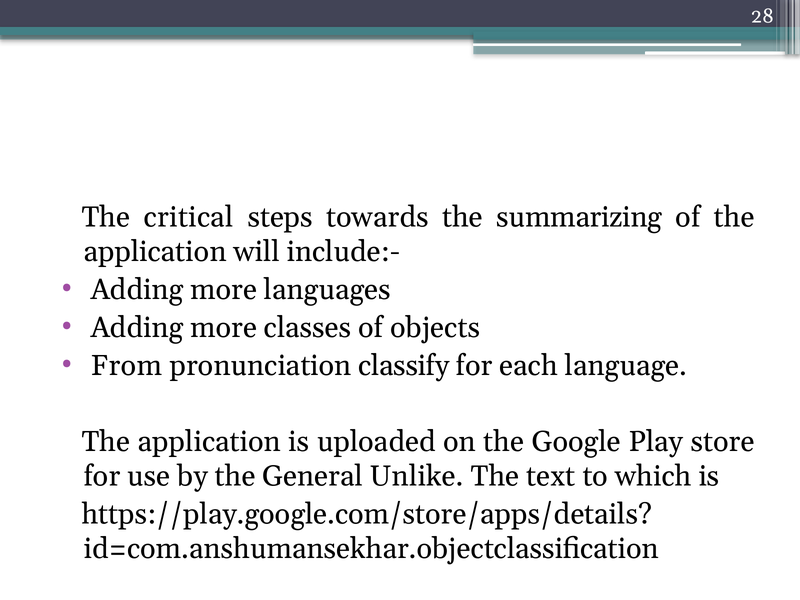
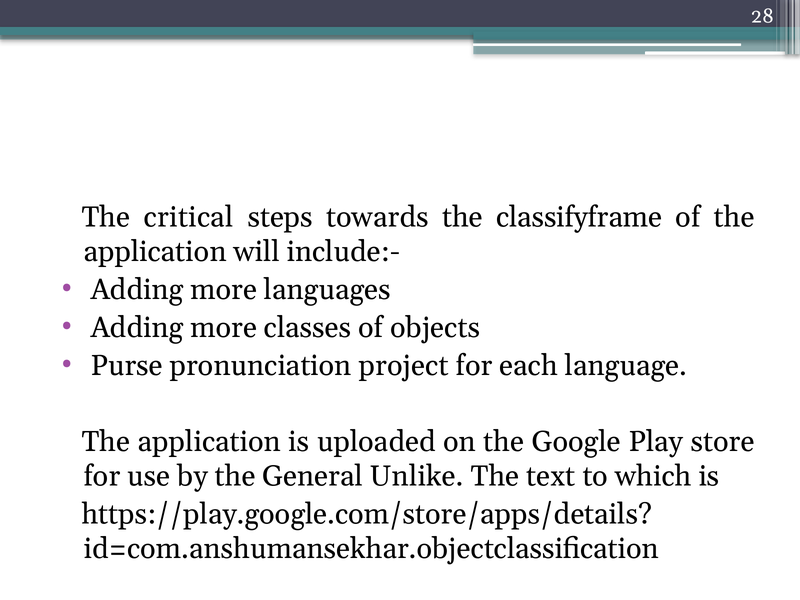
summarizing: summarizing -> classifyframe (579, 217)
From: From -> Purse (127, 366)
classify: classify -> project (404, 366)
